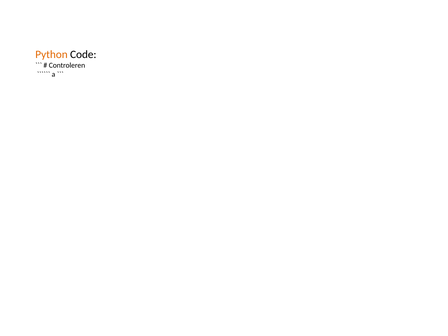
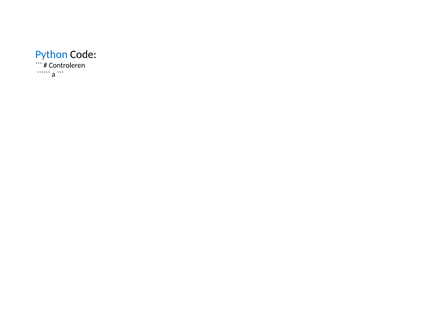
Python colour: orange -> blue (51, 54)
